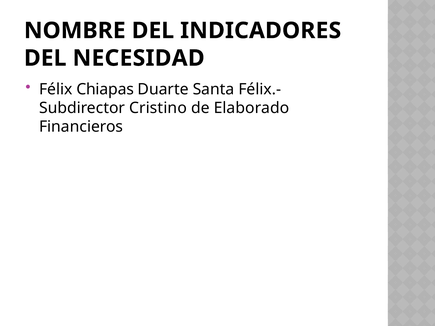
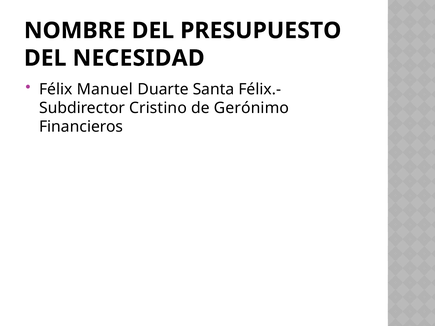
INDICADORES: INDICADORES -> PRESUPUESTO (261, 31)
Chiapas: Chiapas -> Manuel (105, 89)
Elaborado: Elaborado -> Gerónimo (251, 108)
